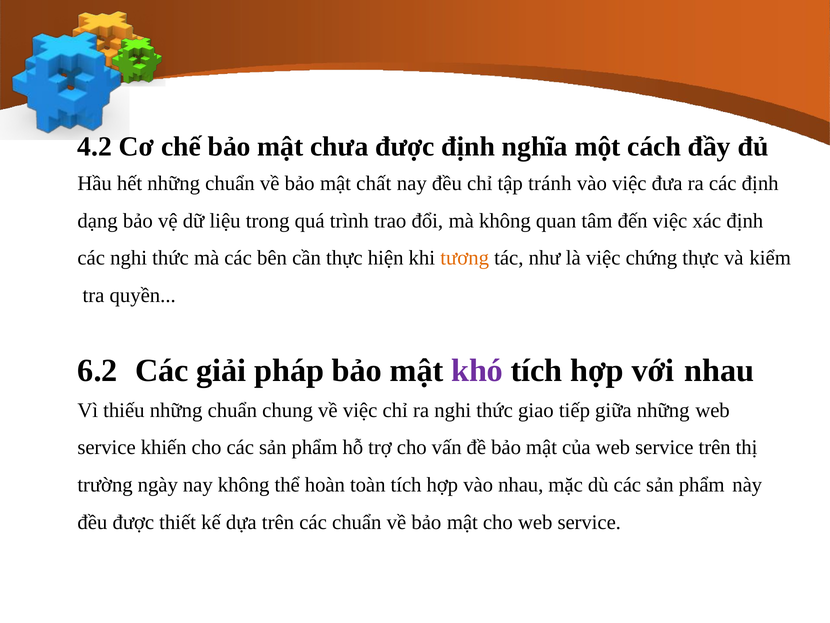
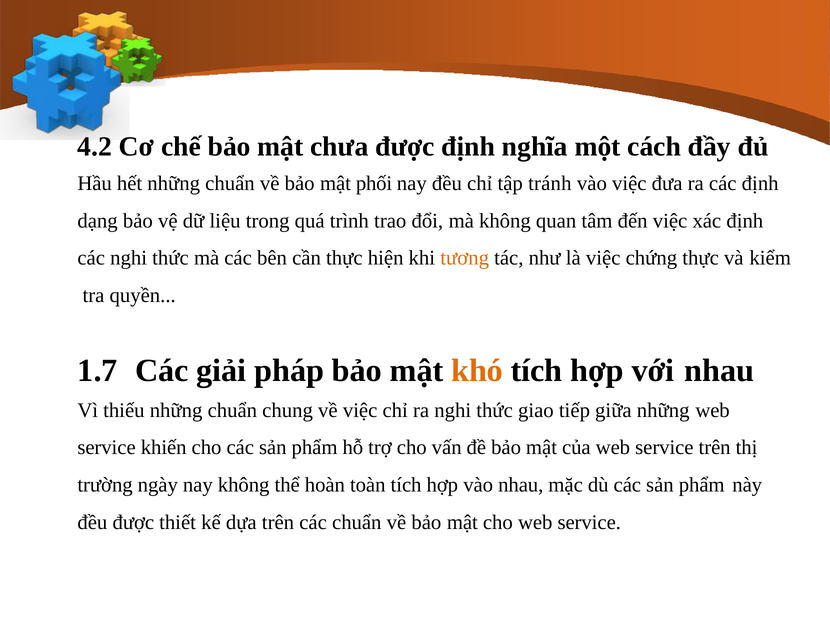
chất: chất -> phối (374, 183)
6.2: 6.2 -> 1.7 (98, 370)
khó colour: purple -> orange (477, 370)
